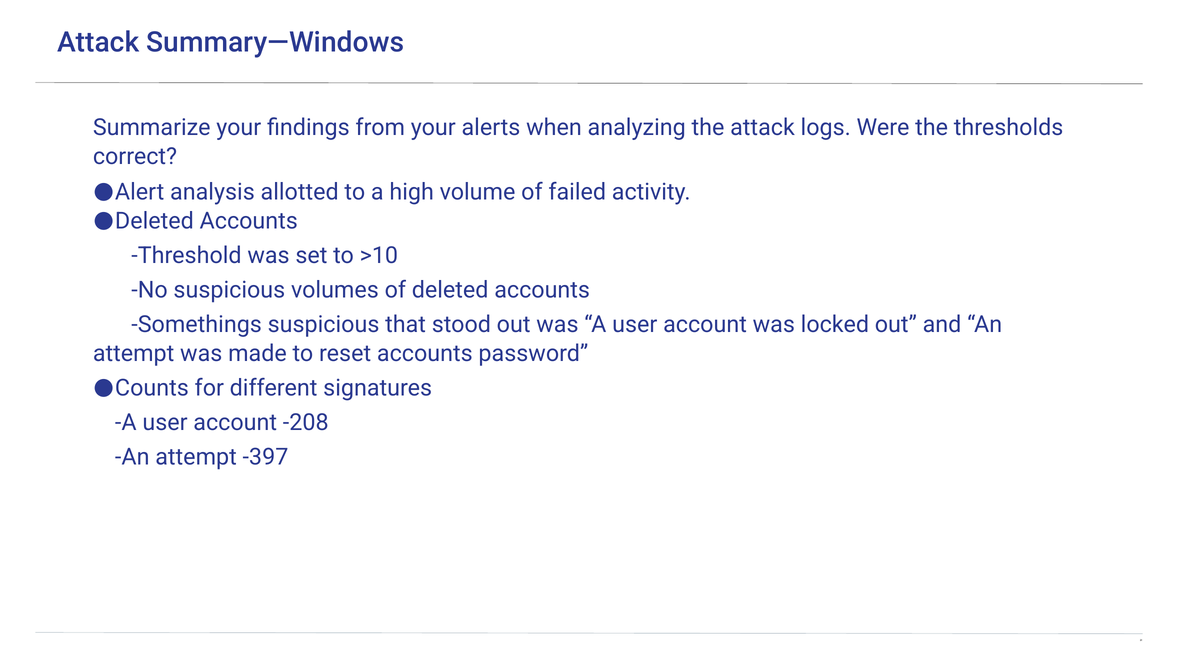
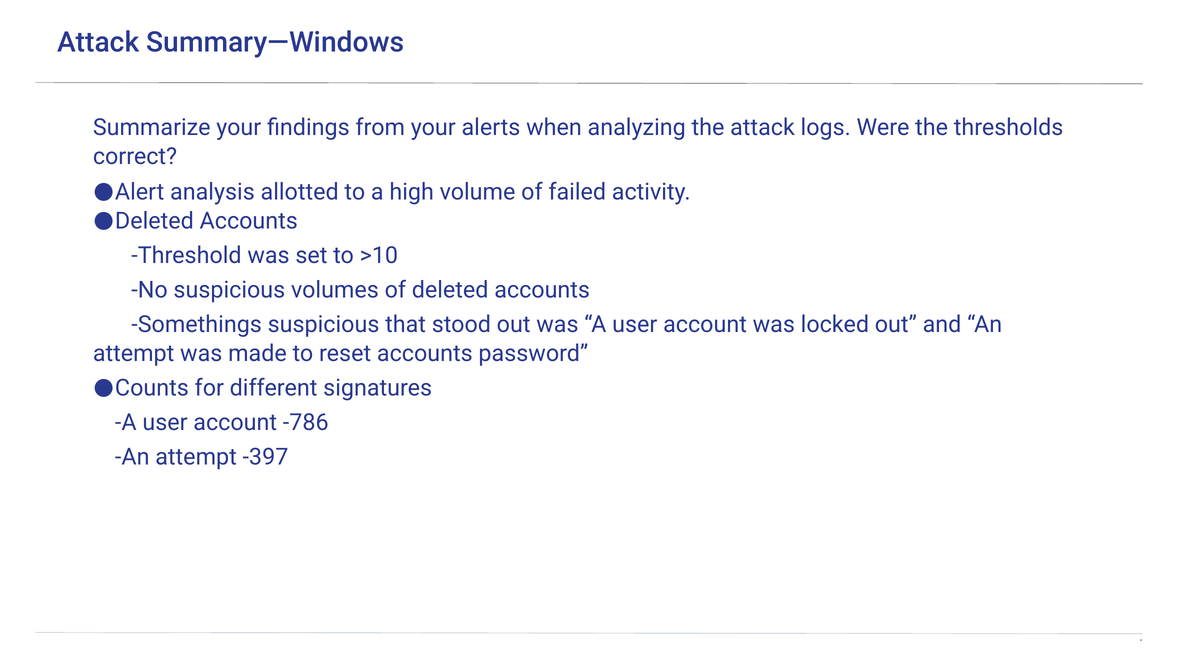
-208: -208 -> -786 (306, 422)
